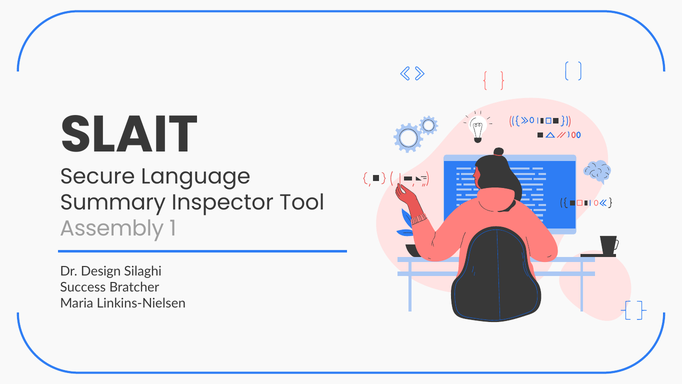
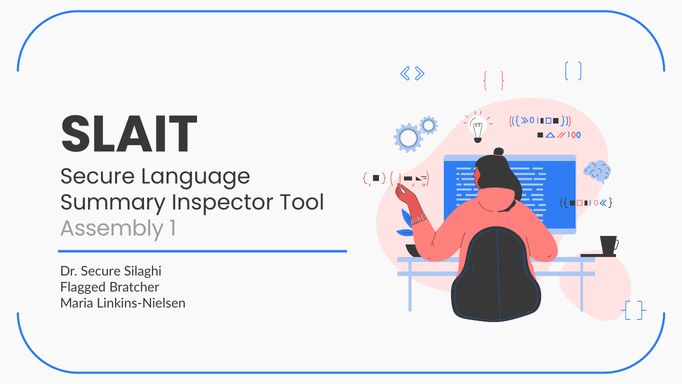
Dr Design: Design -> Secure (101, 271)
Success: Success -> Flagged (83, 287)
